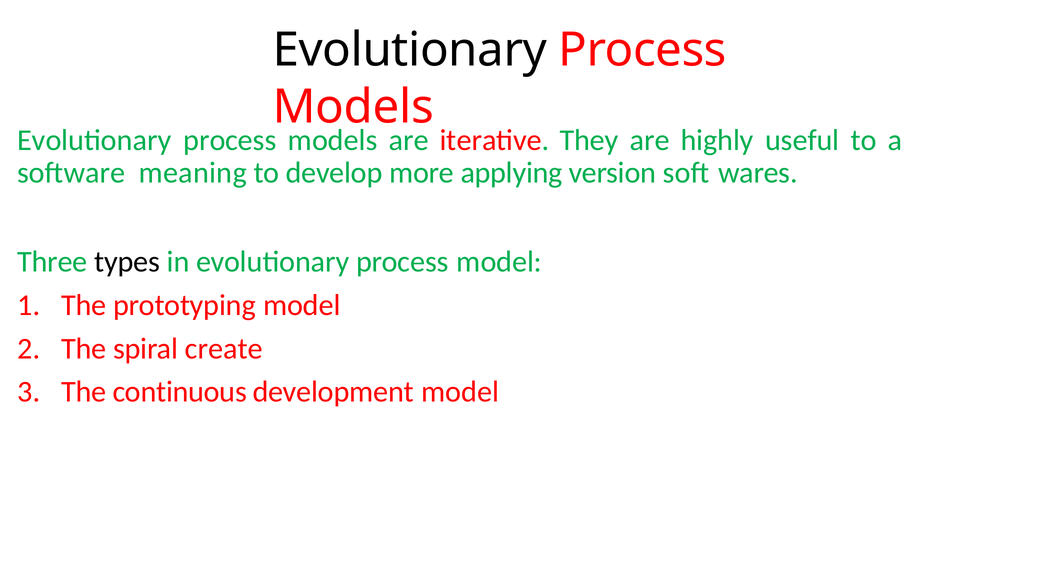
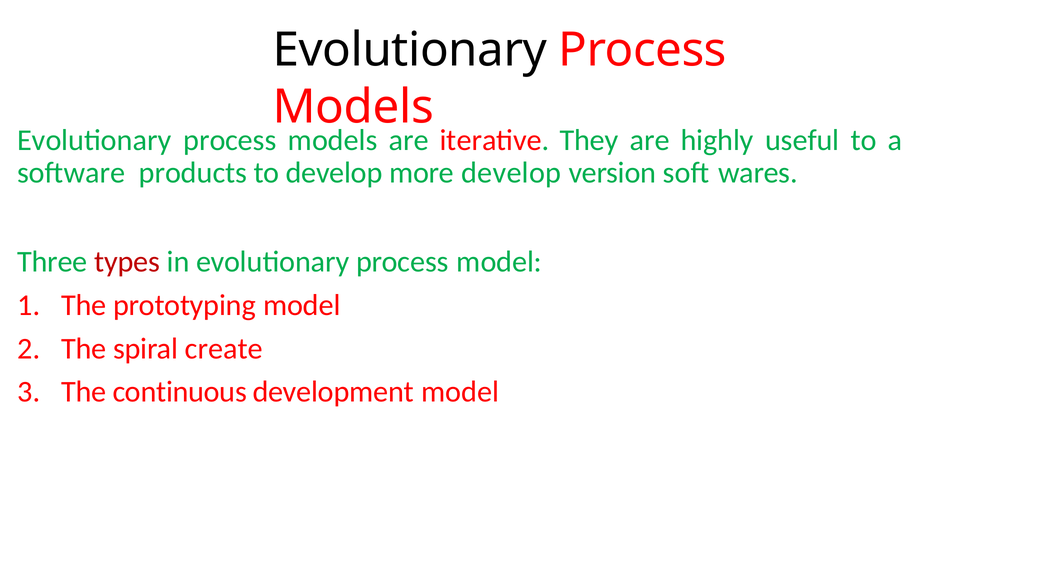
meaning: meaning -> products (193, 173)
more applying: applying -> develop (511, 173)
types colour: black -> red (127, 262)
